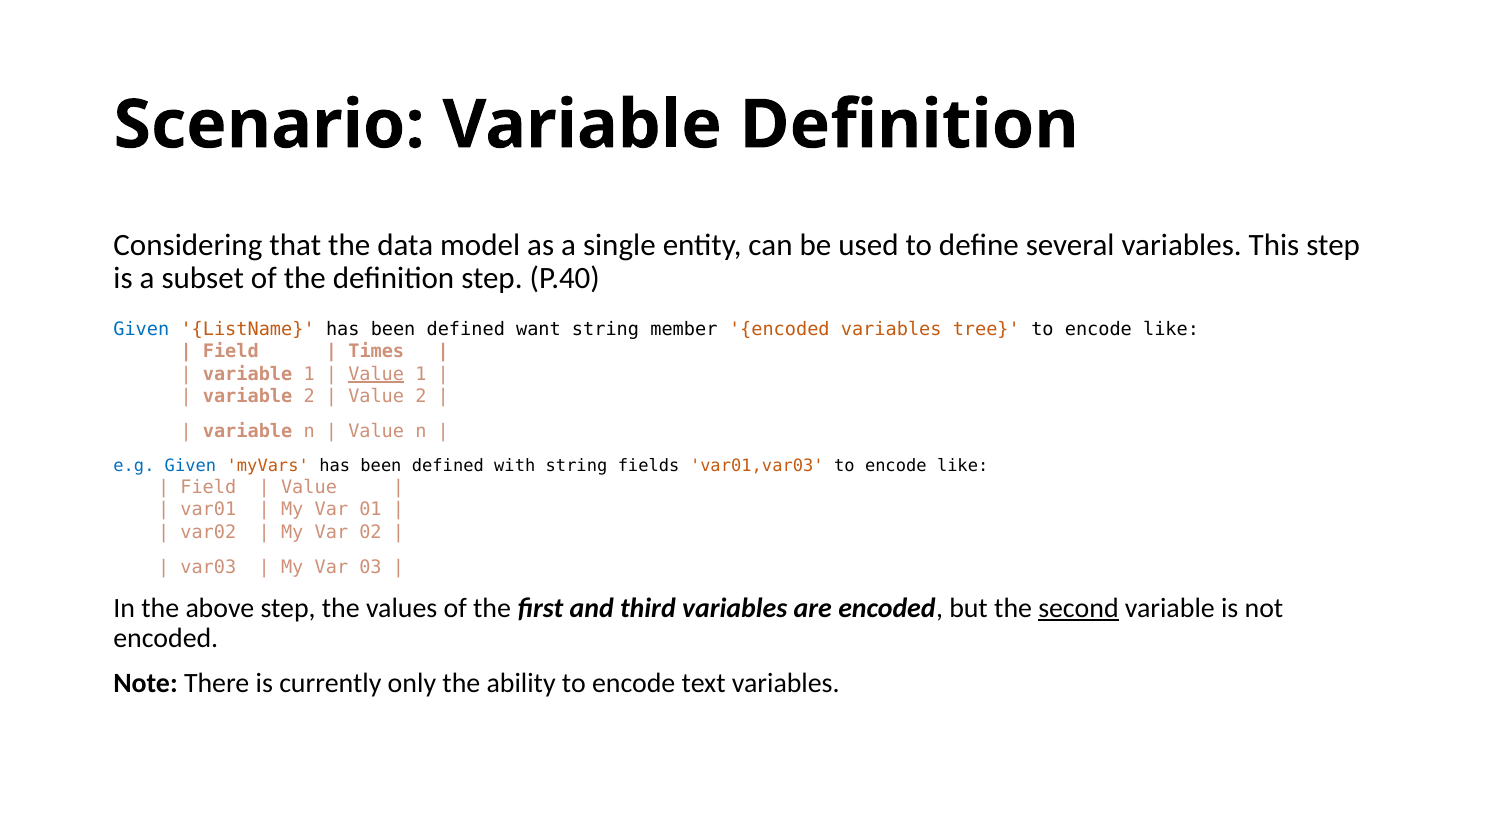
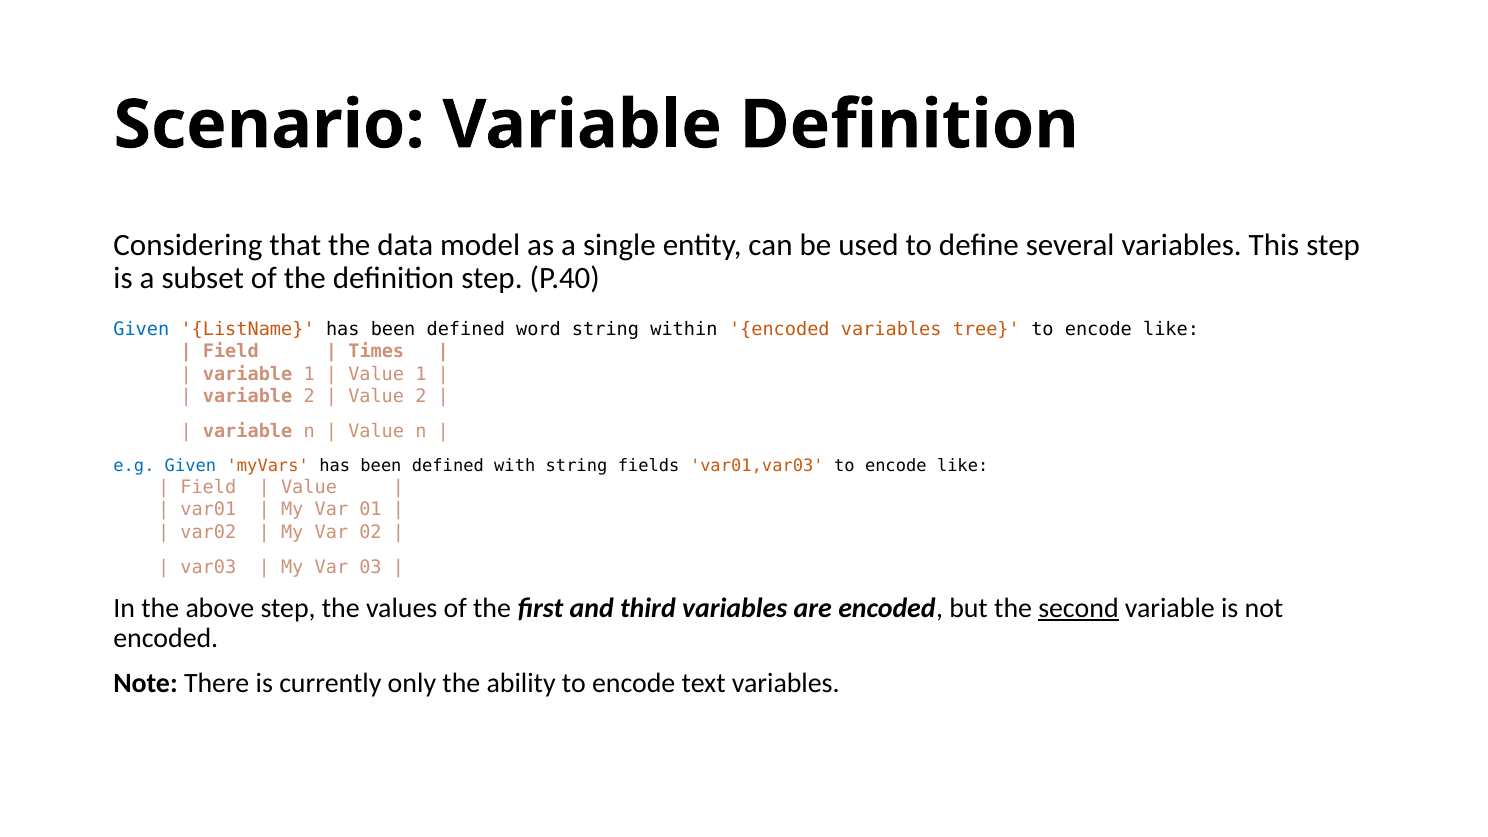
want: want -> word (538, 330)
member: member -> within (684, 330)
Value underline: present -> none (376, 374)
